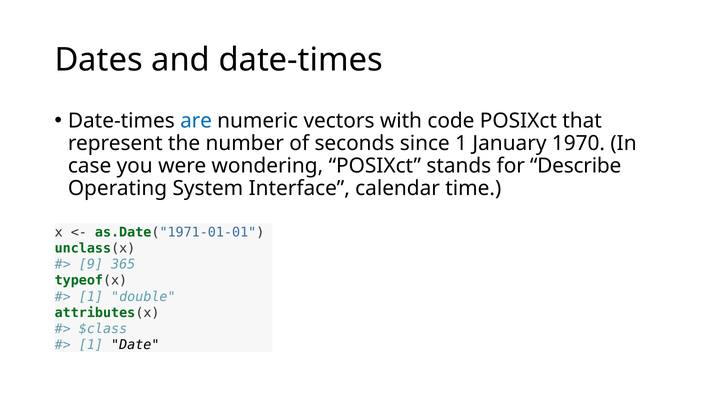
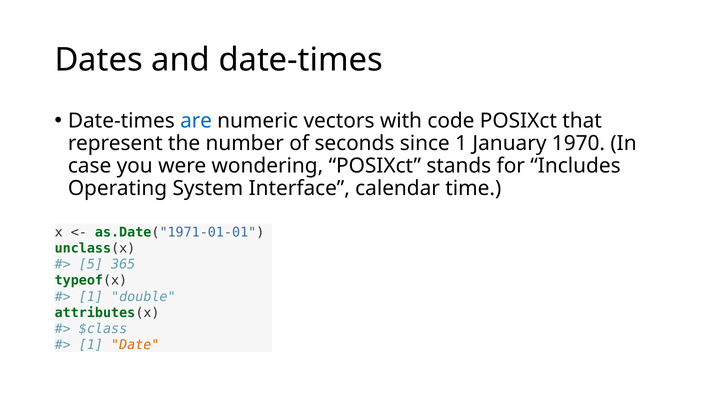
Describe: Describe -> Includes (576, 166)
9: 9 -> 5 (91, 265)
Date colour: black -> orange (135, 345)
